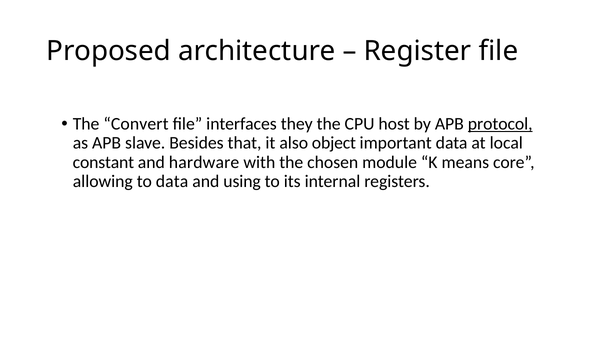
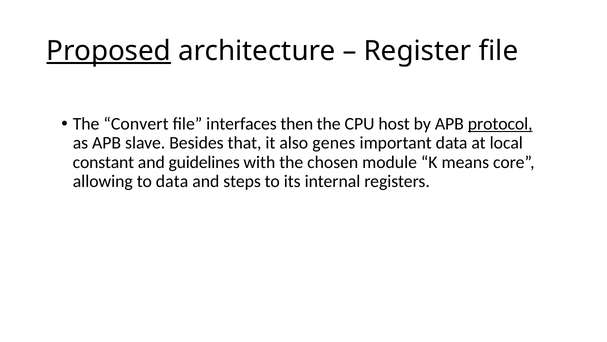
Proposed underline: none -> present (109, 51)
they: they -> then (297, 124)
object: object -> genes (334, 143)
hardware: hardware -> guidelines (204, 162)
using: using -> steps (242, 181)
